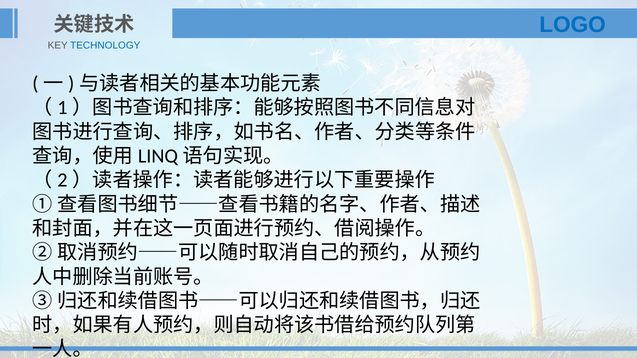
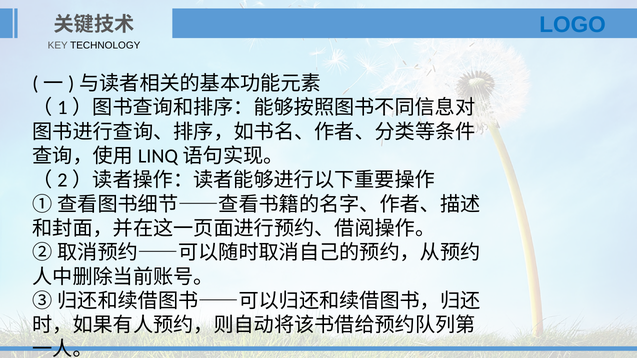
TECHNOLOGY colour: blue -> black (105, 45)
